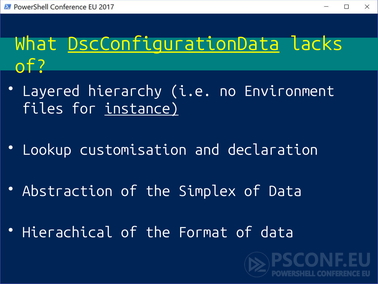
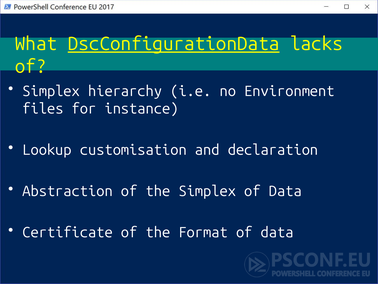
Layered: Layered -> Simplex (51, 91)
instance underline: present -> none (142, 109)
Hierachical: Hierachical -> Certificate (68, 232)
